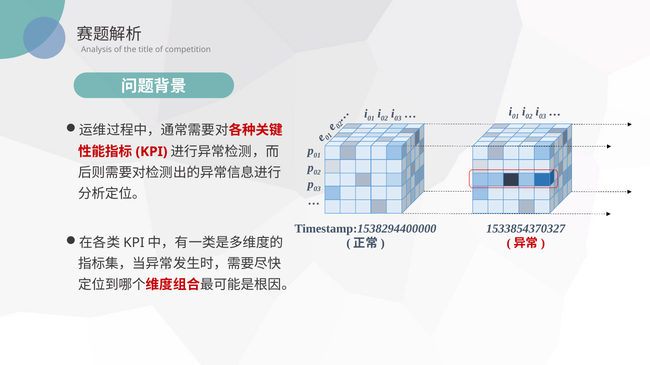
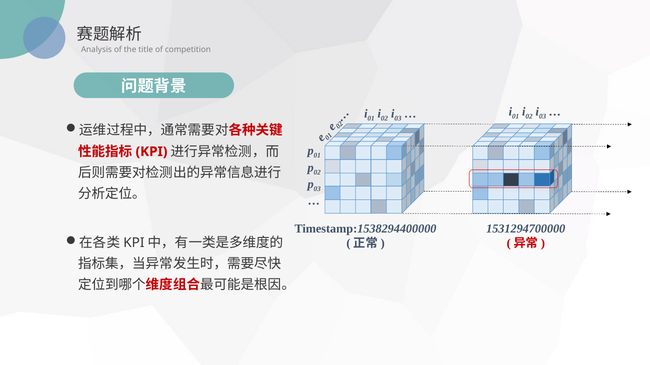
1533854370327: 1533854370327 -> 1531294700000 (526, 229)
